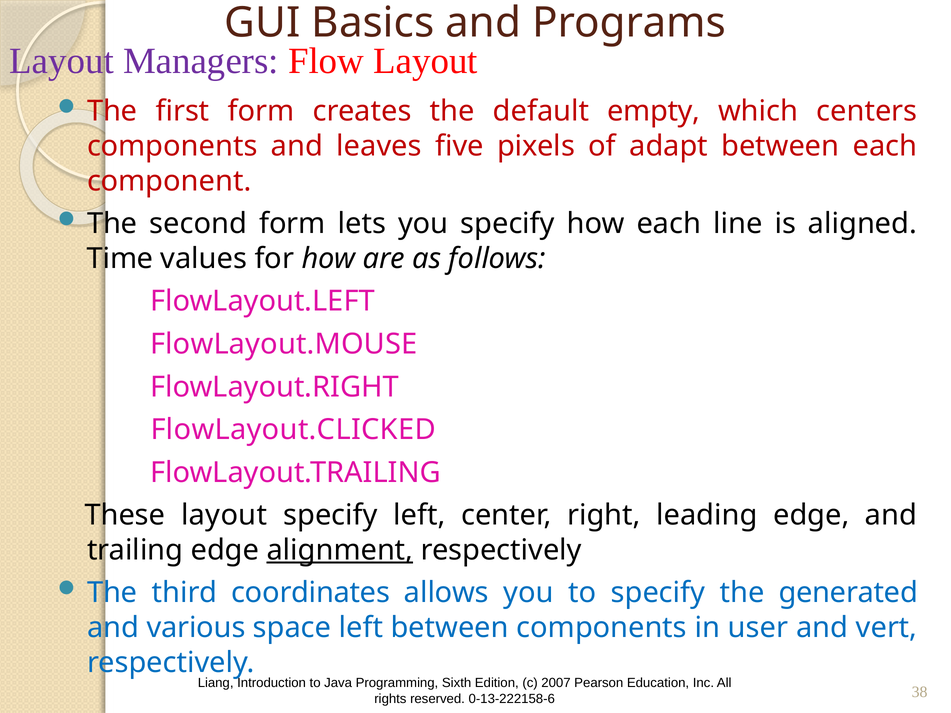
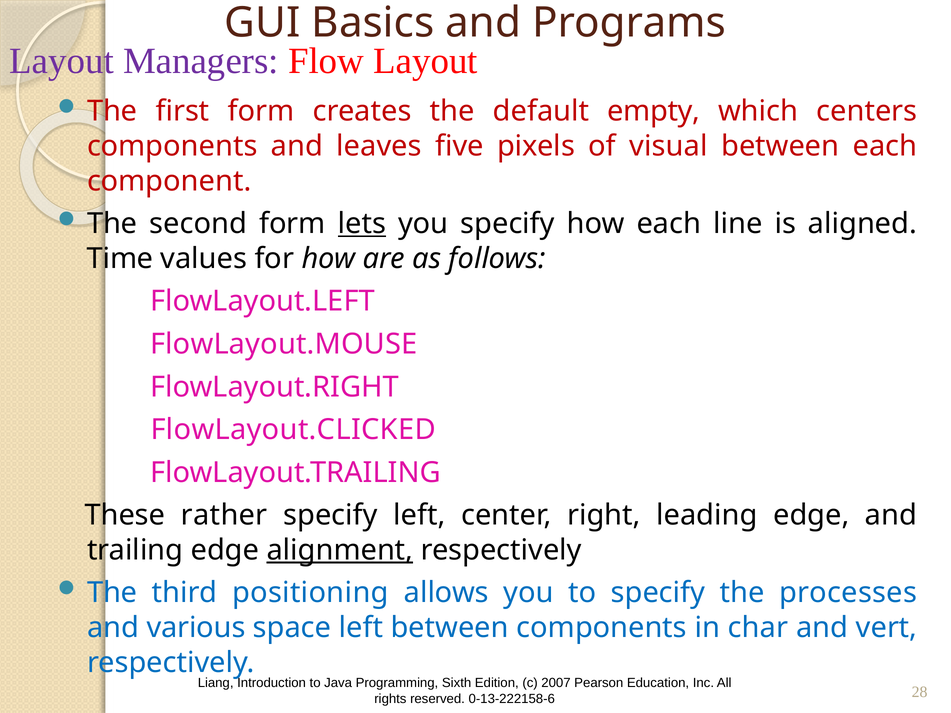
adapt: adapt -> visual (669, 146)
lets underline: none -> present (362, 224)
These layout: layout -> rather (224, 515)
coordinates: coordinates -> positioning (310, 593)
generated: generated -> processes (848, 593)
user: user -> char (758, 628)
38: 38 -> 28 (920, 692)
